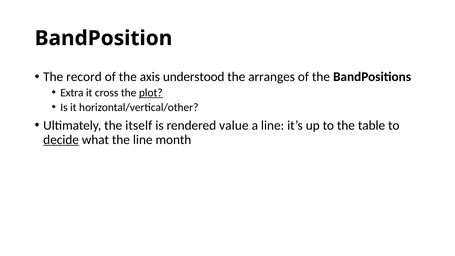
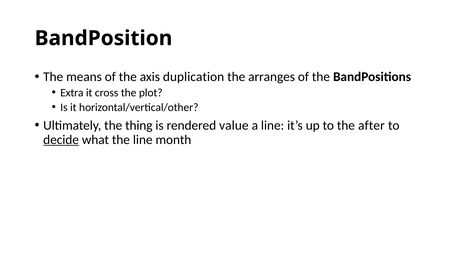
record: record -> means (84, 77)
understood: understood -> duplication (194, 77)
plot underline: present -> none (151, 93)
itself: itself -> thing (139, 125)
table: table -> after (371, 125)
